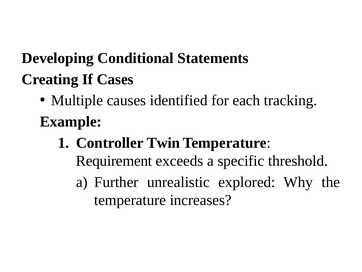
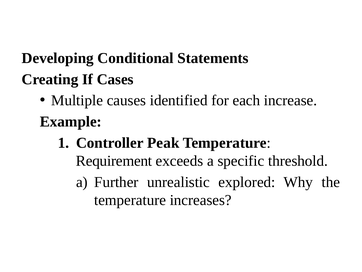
tracking: tracking -> increase (291, 100)
Twin: Twin -> Peak (163, 143)
